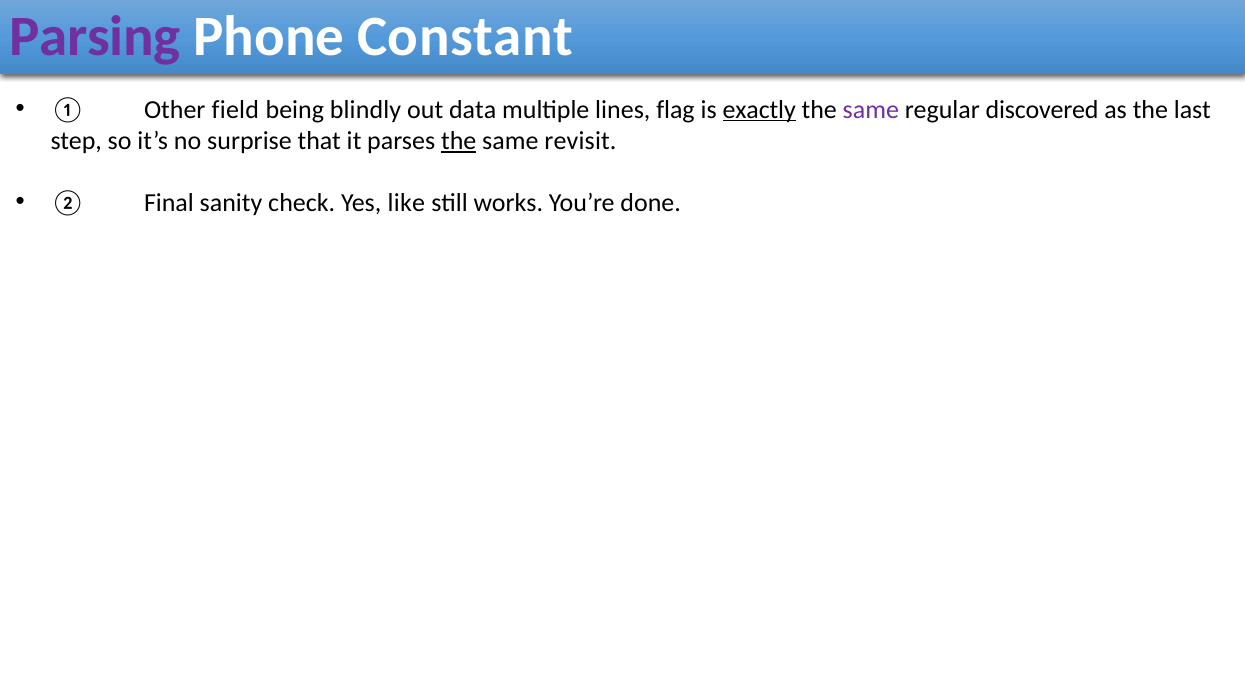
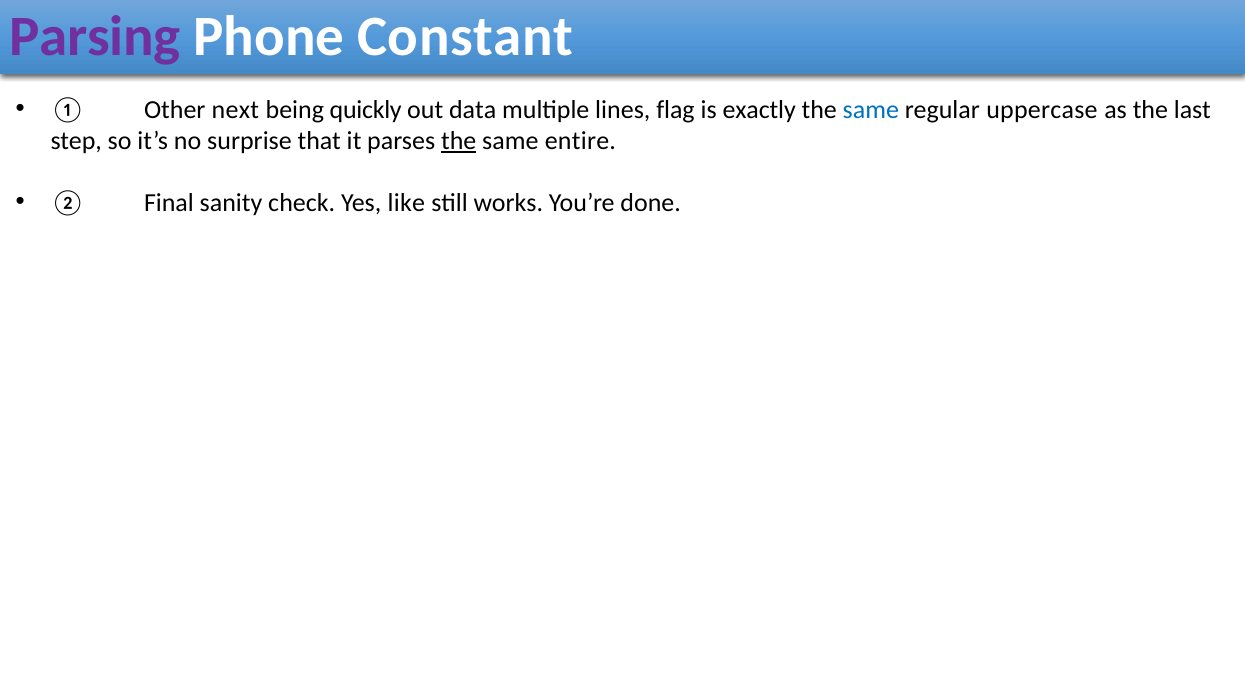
field: field -> next (235, 110)
blindly: blindly -> quickly (366, 110)
exactly underline: present -> none (759, 110)
same colour: purple -> blue (871, 110)
discovered: discovered -> uppercase (1042, 110)
revisit: revisit -> entire (580, 141)
